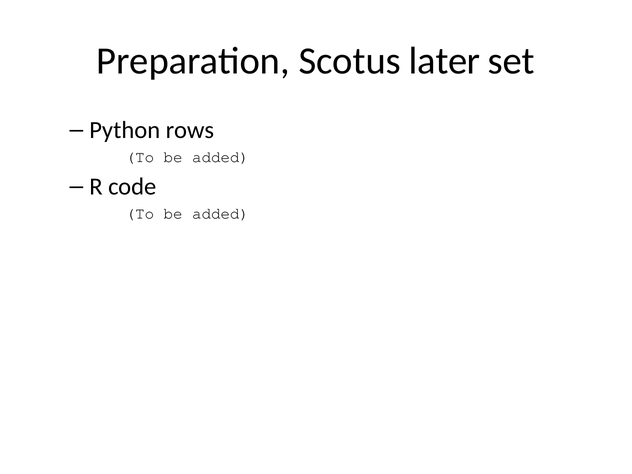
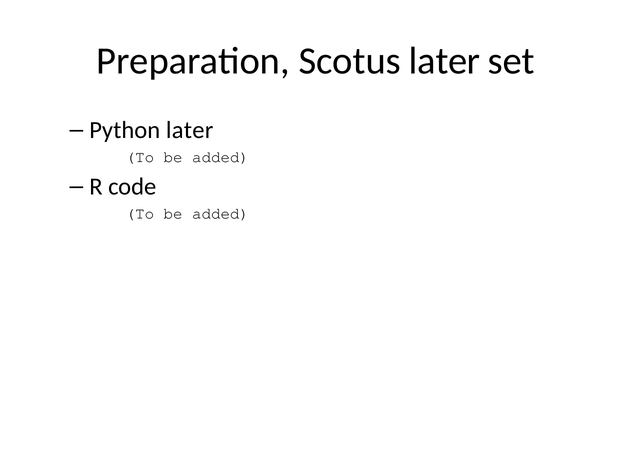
Python rows: rows -> later (190, 130)
